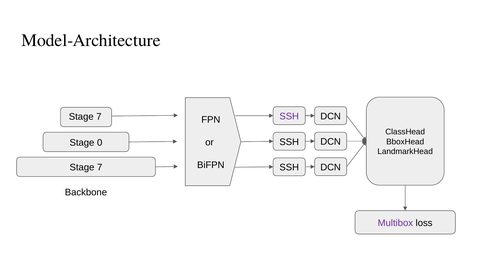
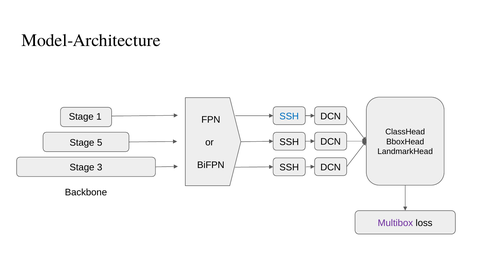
SSH colour: purple -> blue (289, 116)
7: 7 -> 1 (99, 117)
0: 0 -> 5 (100, 143)
7: 7 -> 3 (100, 167)
